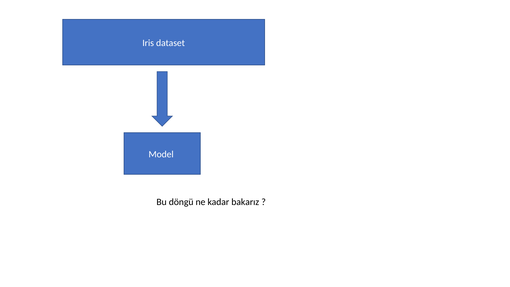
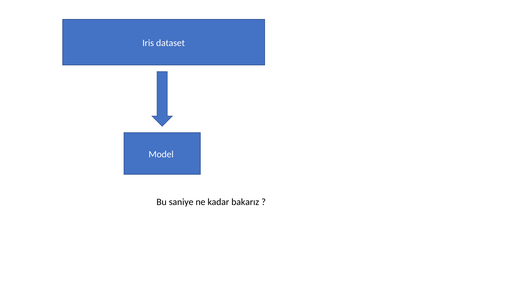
döngü: döngü -> saniye (181, 202)
